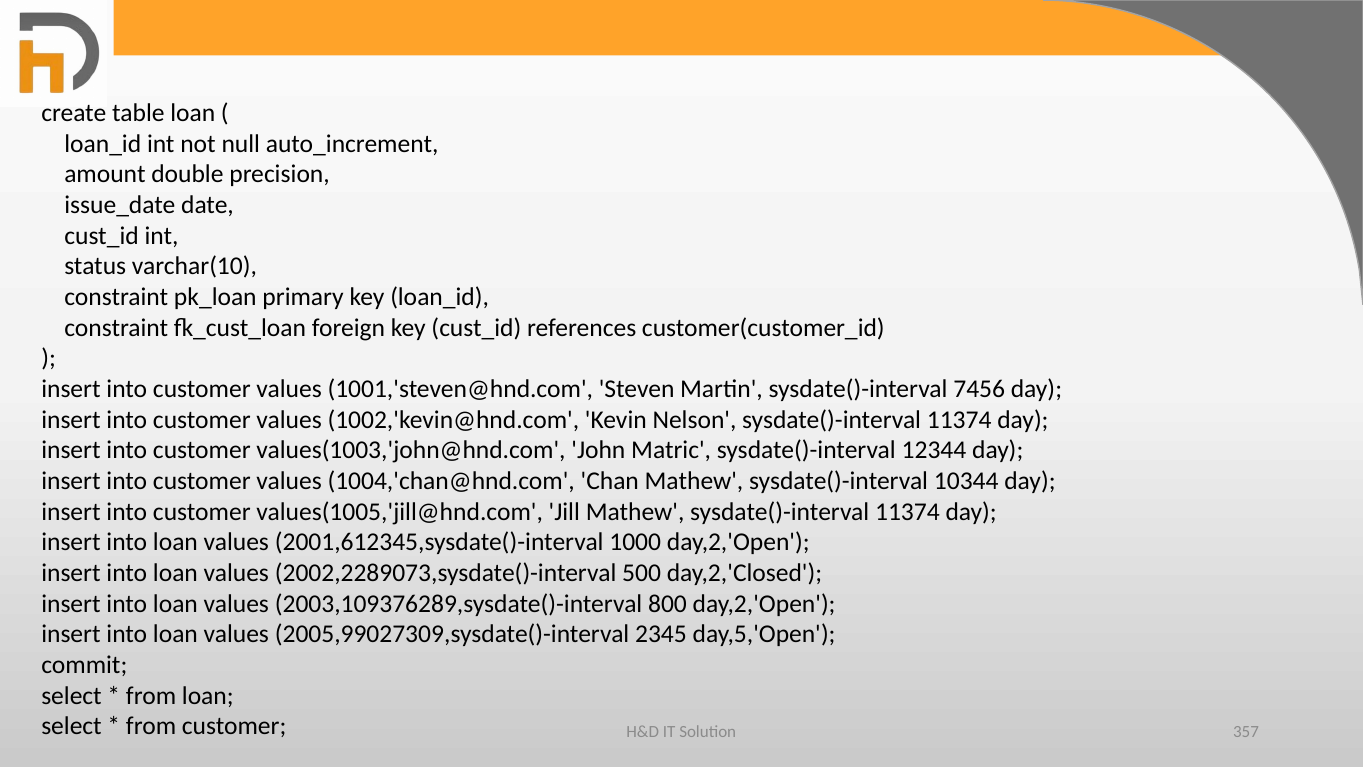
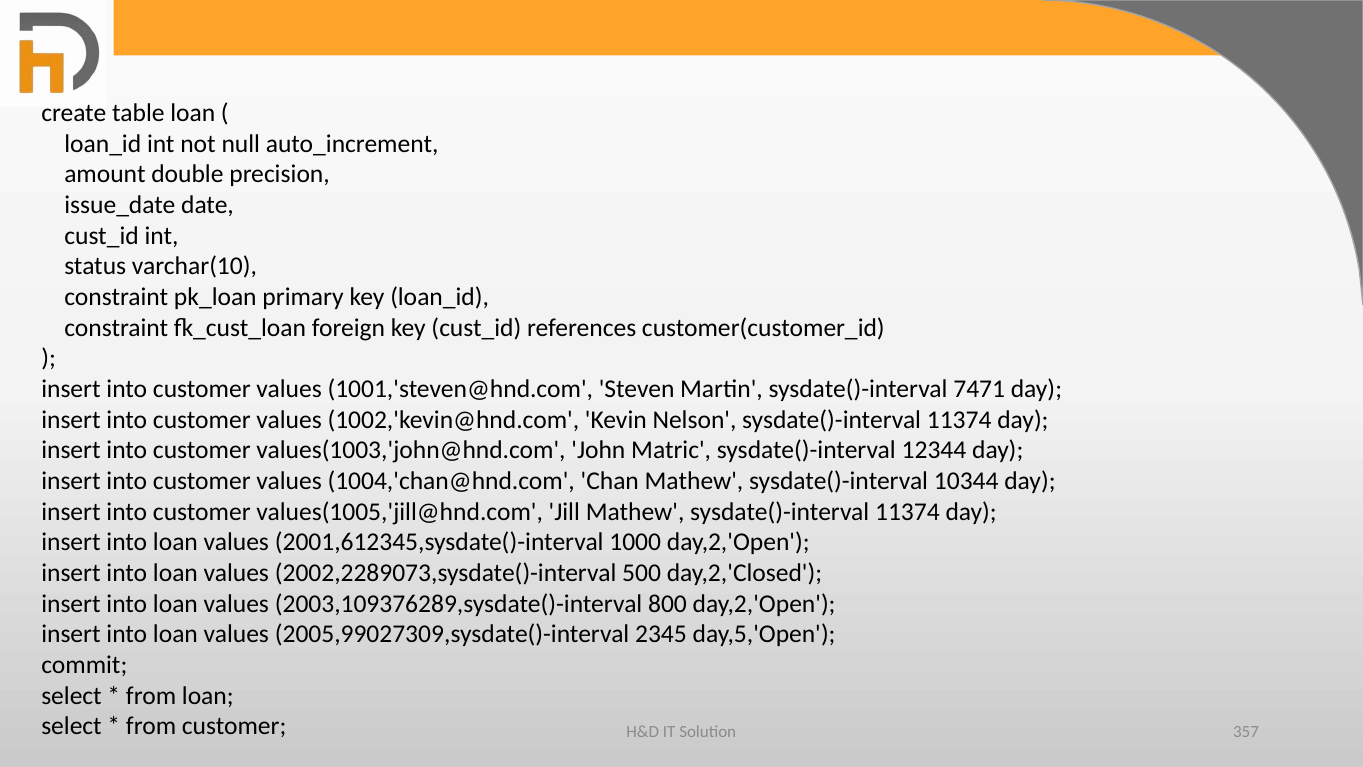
7456: 7456 -> 7471 (979, 389)
